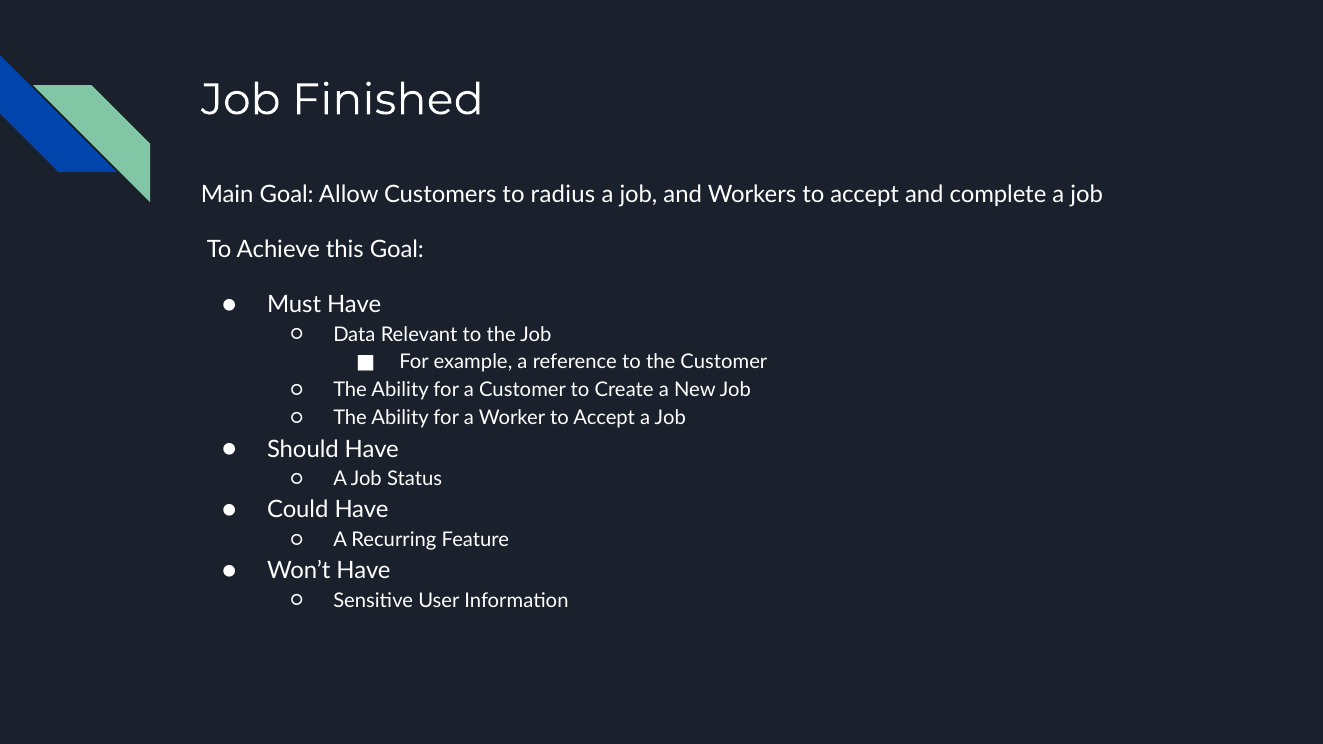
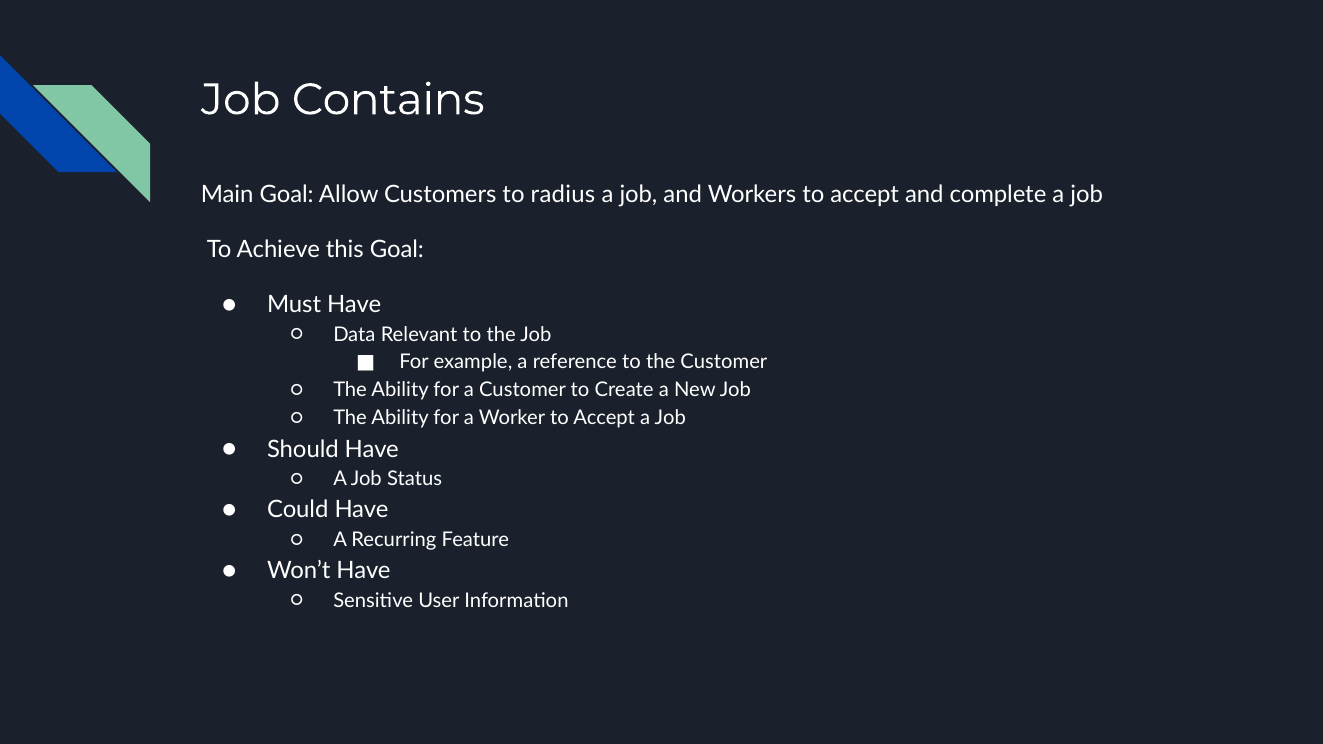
Finished: Finished -> Contains (388, 100)
